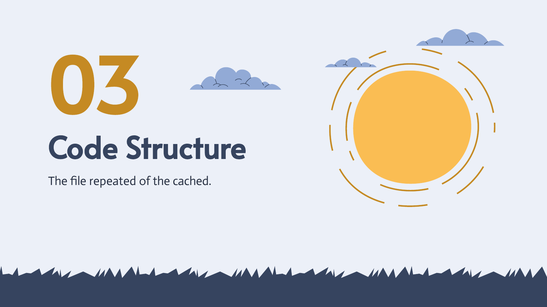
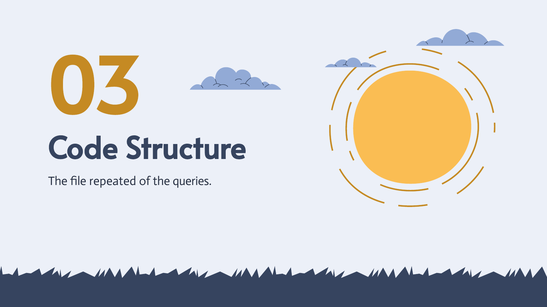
cached: cached -> queries (192, 182)
